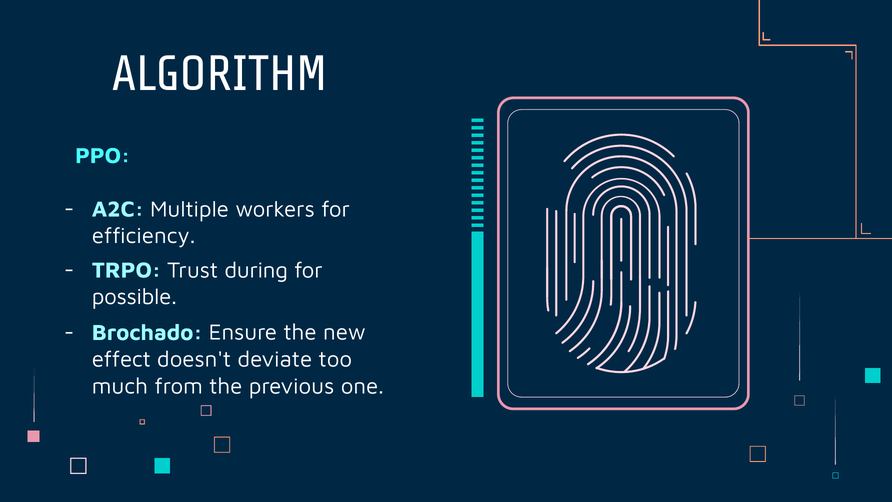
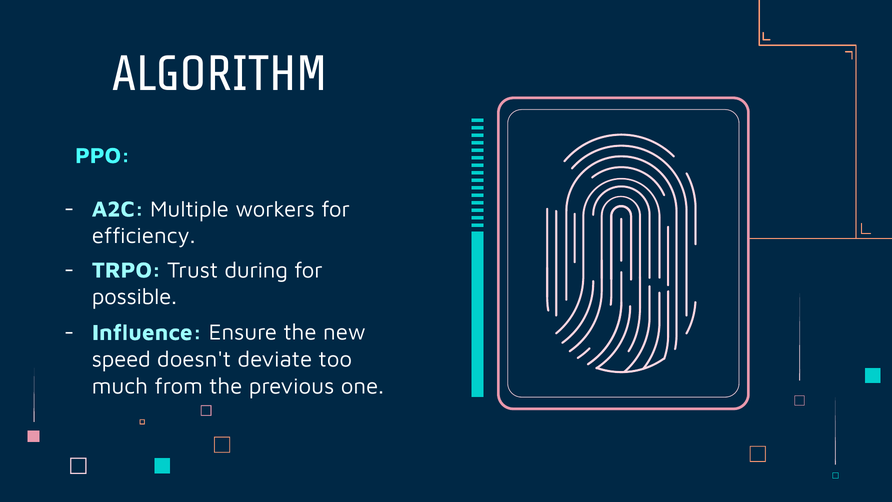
Brochado: Brochado -> Influence (147, 332)
effect: effect -> speed (121, 359)
